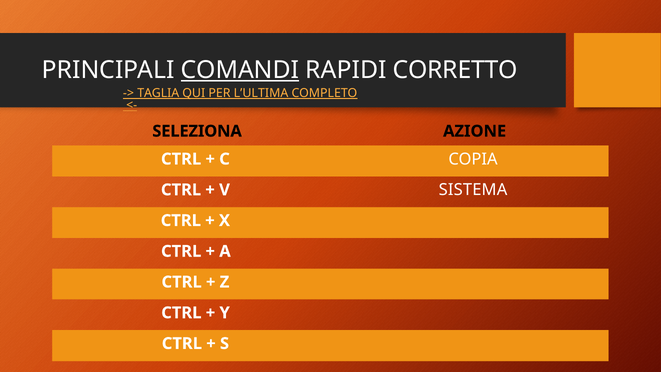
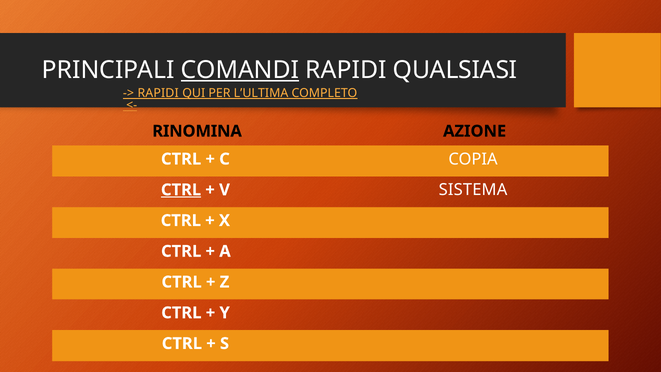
CORRETTO: CORRETTO -> QUALSIASI (455, 70)
TAGLIA: TAGLIA -> RAPIDI (158, 93)
SELEZIONA: SELEZIONA -> RINOMINA (197, 131)
CTRL underline: none -> present (181, 190)
